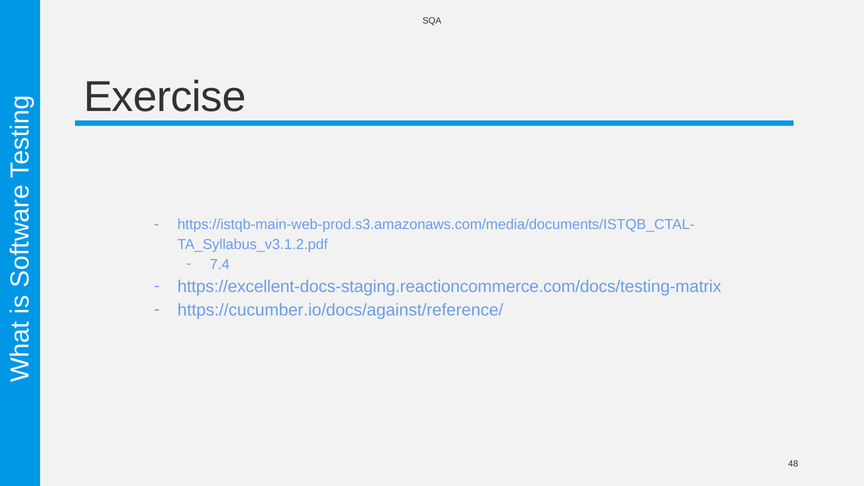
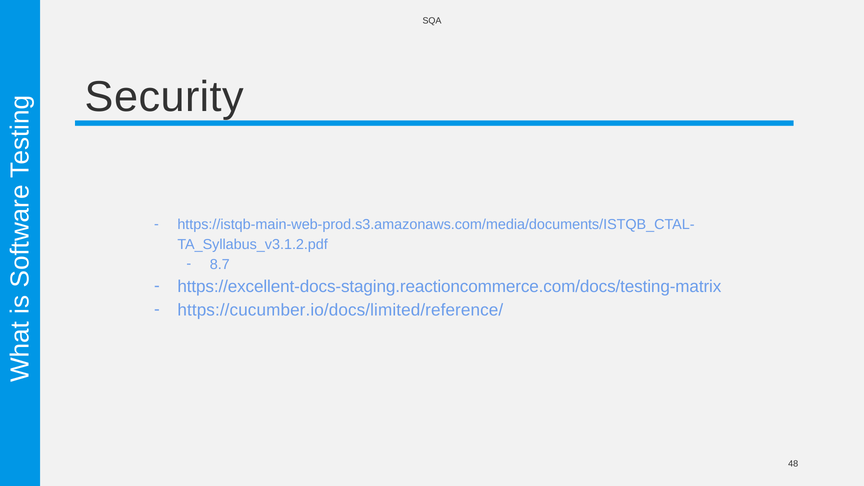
Exercise: Exercise -> Security (164, 97)
7.4: 7.4 -> 8.7 (220, 264)
https://cucumber.io/docs/against/reference/: https://cucumber.io/docs/against/reference/ -> https://cucumber.io/docs/limited/reference/ (340, 310)
